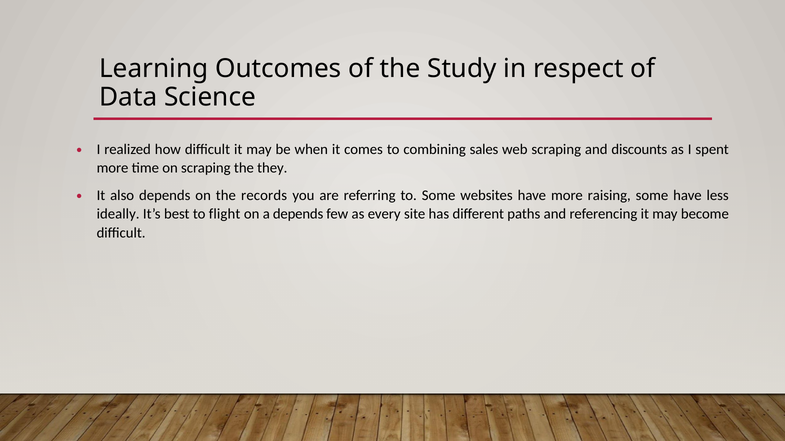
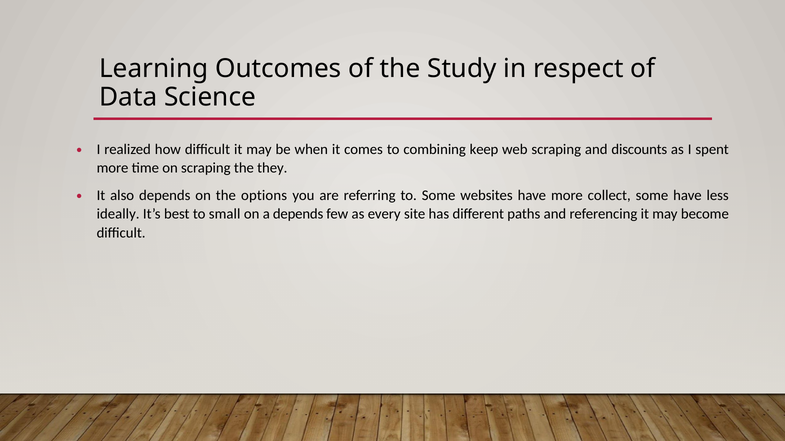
sales: sales -> keep (484, 149)
records: records -> options (264, 195)
raising: raising -> collect (609, 195)
flight: flight -> small (225, 214)
